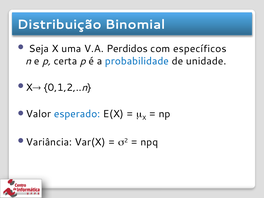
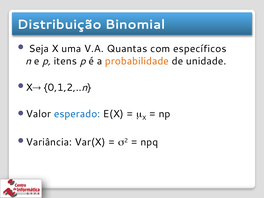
Perdidos: Perdidos -> Quantas (127, 49)
certa: certa -> itens (65, 61)
probabilidade colour: blue -> orange (137, 61)
